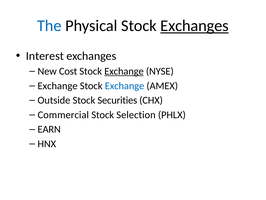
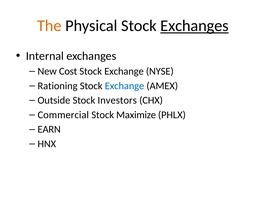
The colour: blue -> orange (49, 26)
Interest: Interest -> Internal (45, 56)
Exchange underline: present -> none (124, 71)
Exchange: Exchange -> Rationing (58, 86)
Securities: Securities -> Investors (117, 100)
Selection: Selection -> Maximize (136, 115)
